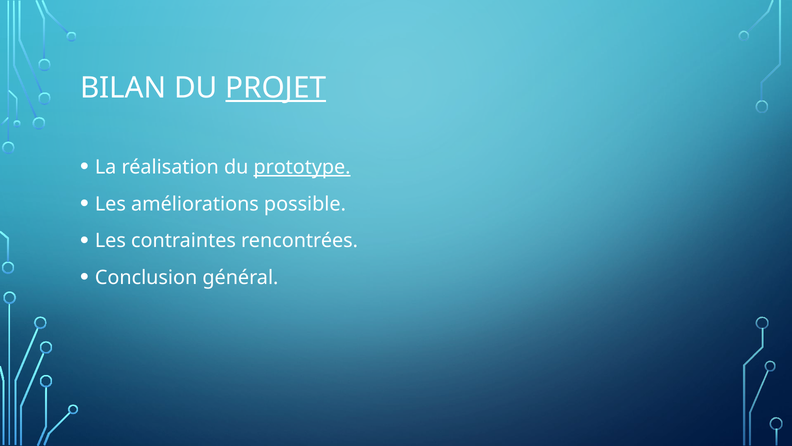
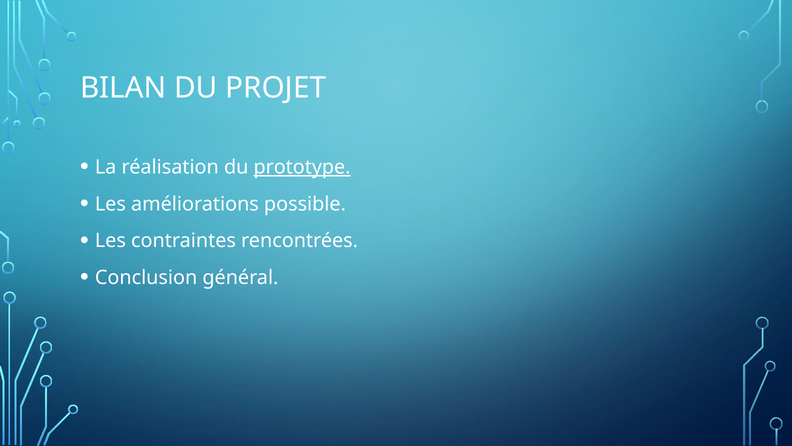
PROJET underline: present -> none (276, 88)
